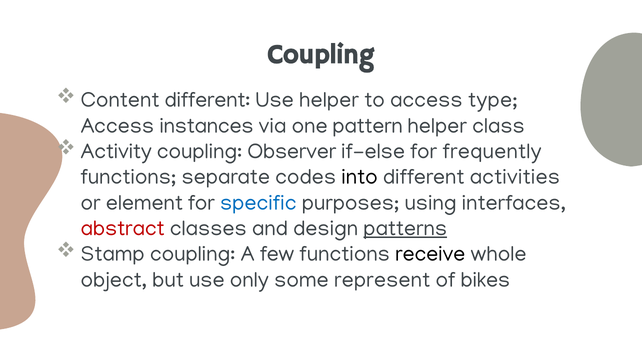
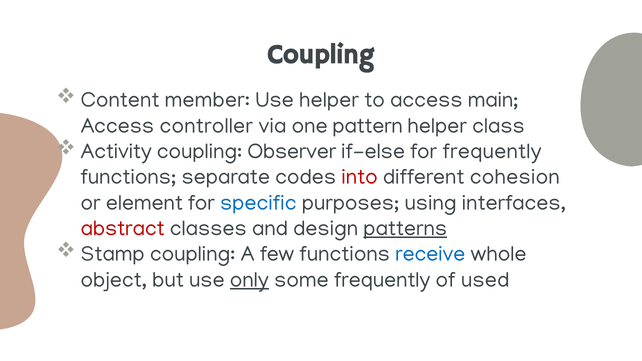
Content different: different -> member (207, 100)
type: type -> main (493, 100)
instances: instances -> controller (206, 126)
into colour: black -> red (359, 177)
activities: activities -> cohesion (515, 177)
receive colour: black -> blue (430, 254)
only underline: none -> present (249, 280)
some represent: represent -> frequently (382, 280)
bikes: bikes -> used (485, 280)
